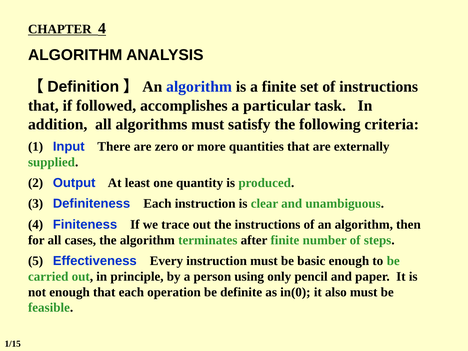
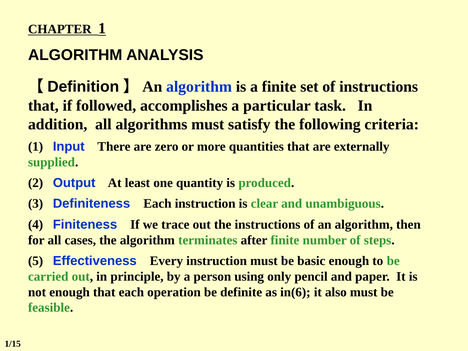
CHAPTER 4: 4 -> 1 (102, 28)
in(0: in(0 -> in(6 (295, 292)
